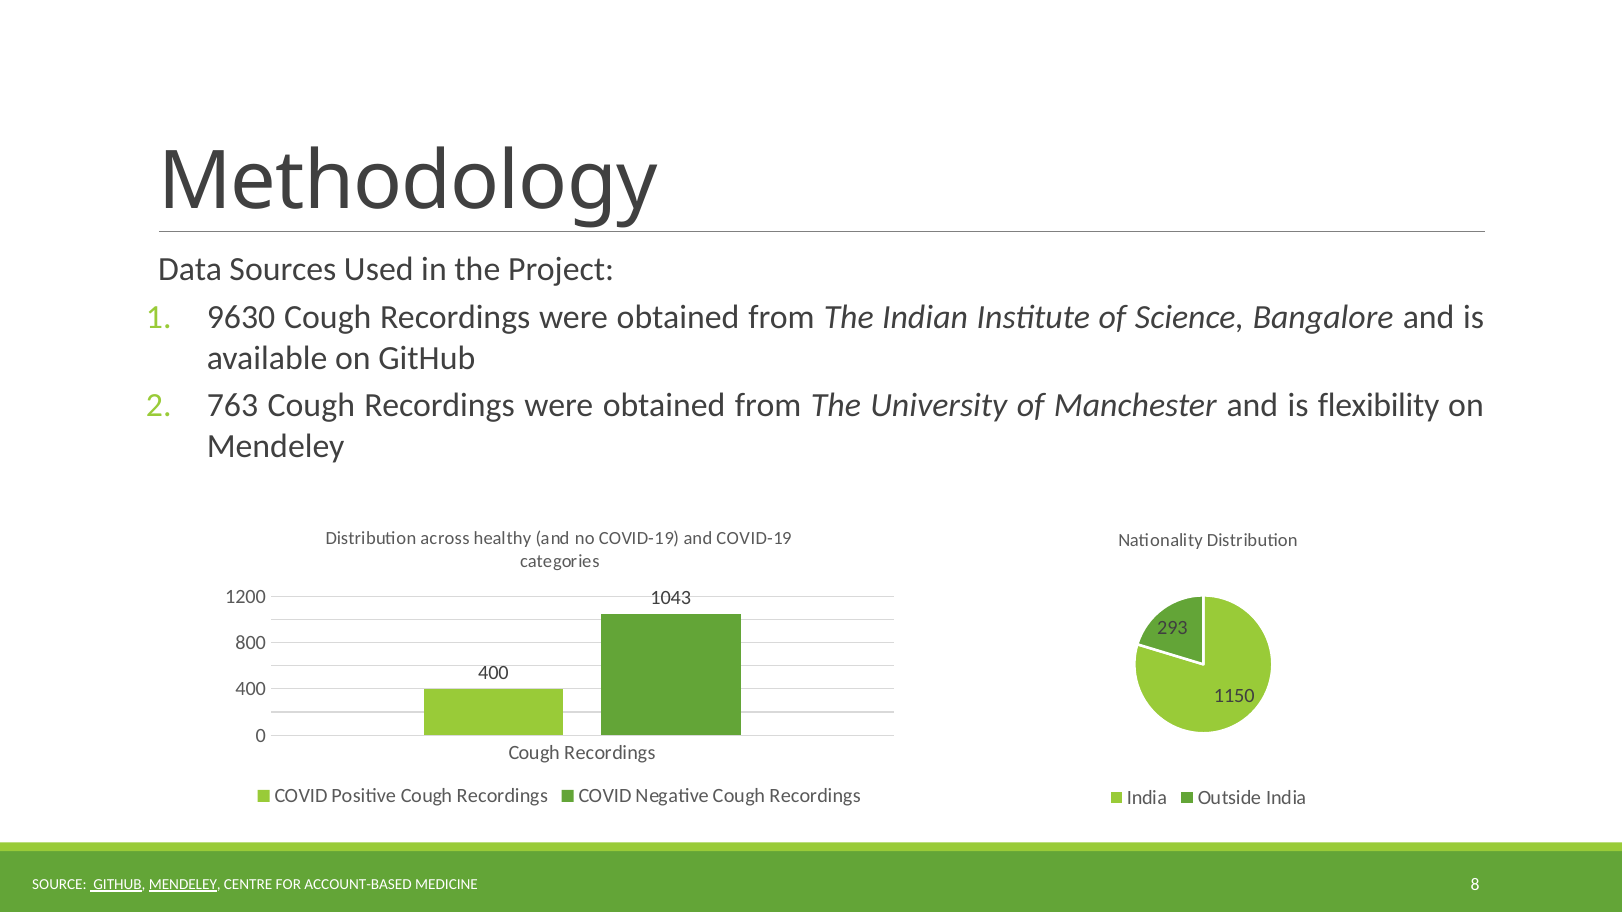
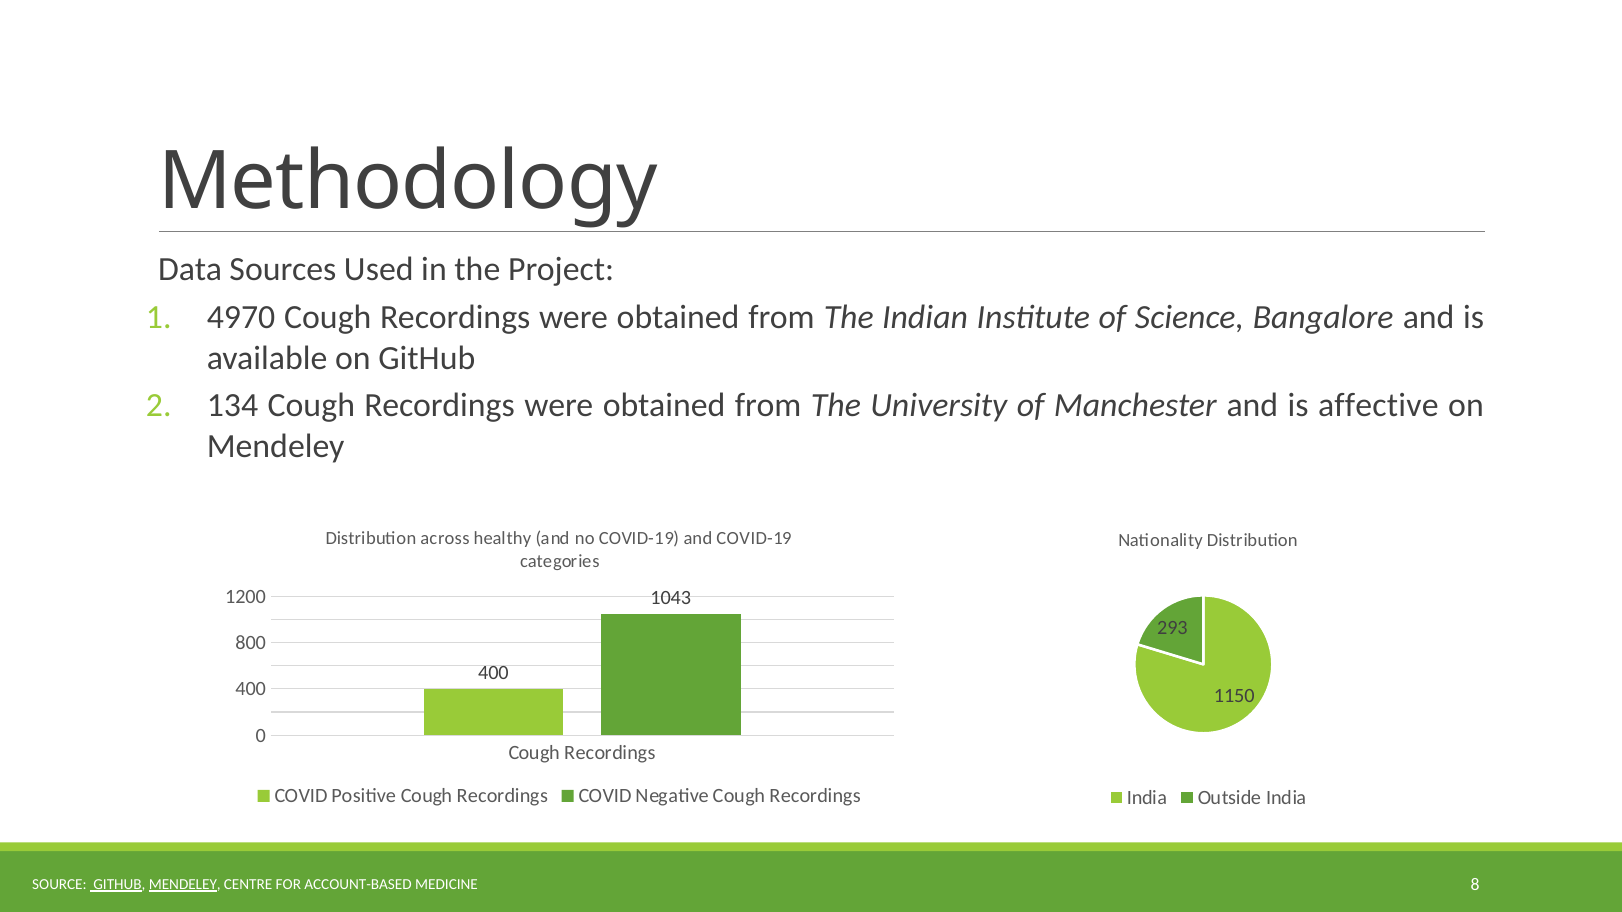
9630: 9630 -> 4970 (241, 318)
763: 763 -> 134 (232, 406)
flexibility: flexibility -> affective (1378, 406)
